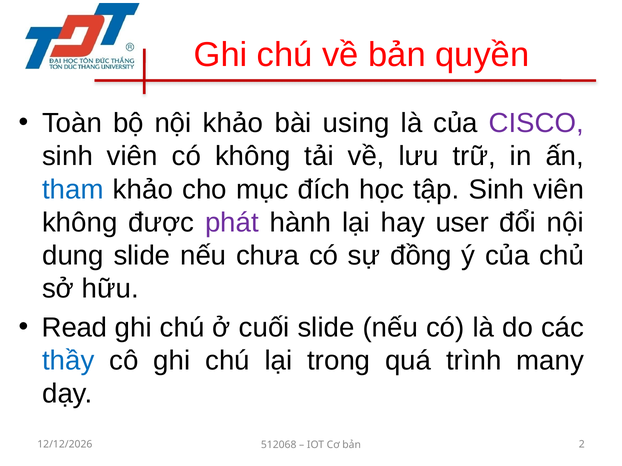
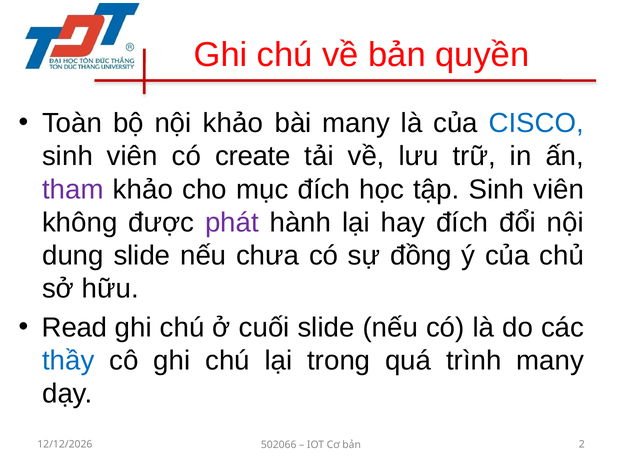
bài using: using -> many (356, 123)
CISCO colour: purple -> blue (536, 123)
có không: không -> create (253, 156)
tham colour: blue -> purple (73, 190)
hay user: user -> đích (462, 223)
512068: 512068 -> 502066 (279, 445)
